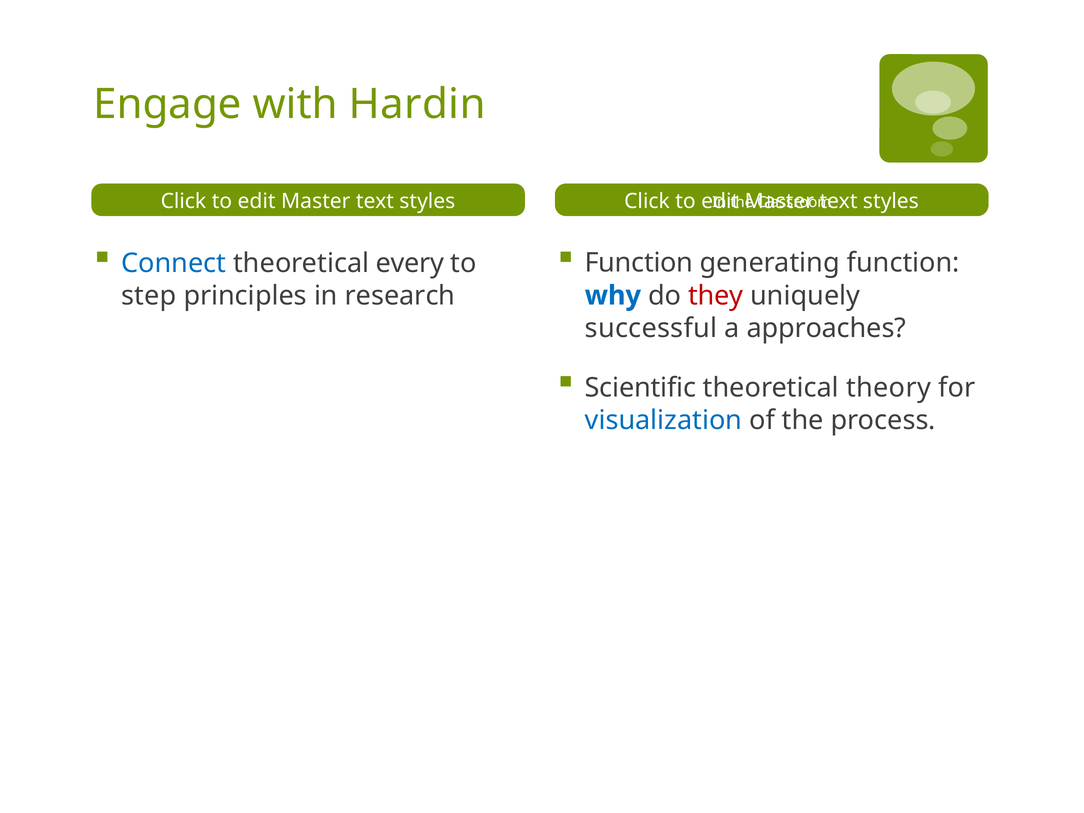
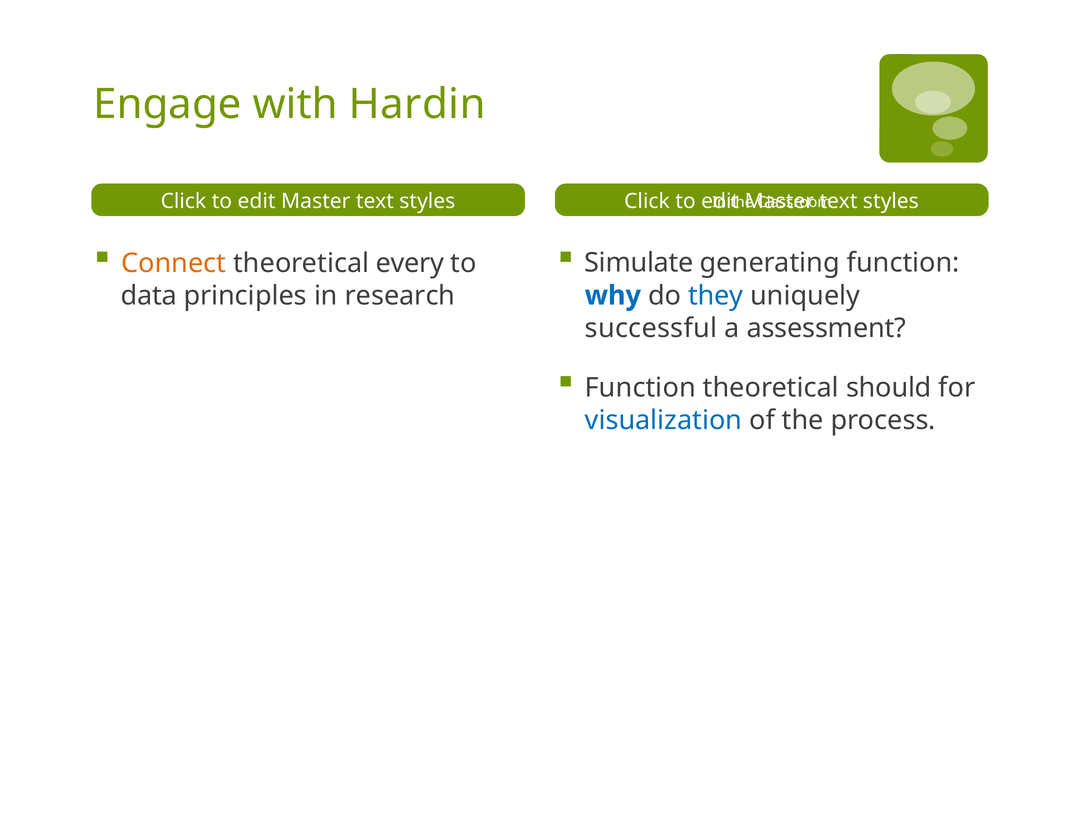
Function: Function -> Simulate (639, 263)
Connect colour: blue -> orange (174, 263)
step: step -> data (149, 296)
they colour: red -> blue (716, 296)
approaches: approaches -> assessment (826, 328)
Scientific: Scientific -> Function (640, 388)
theory: theory -> should (889, 388)
